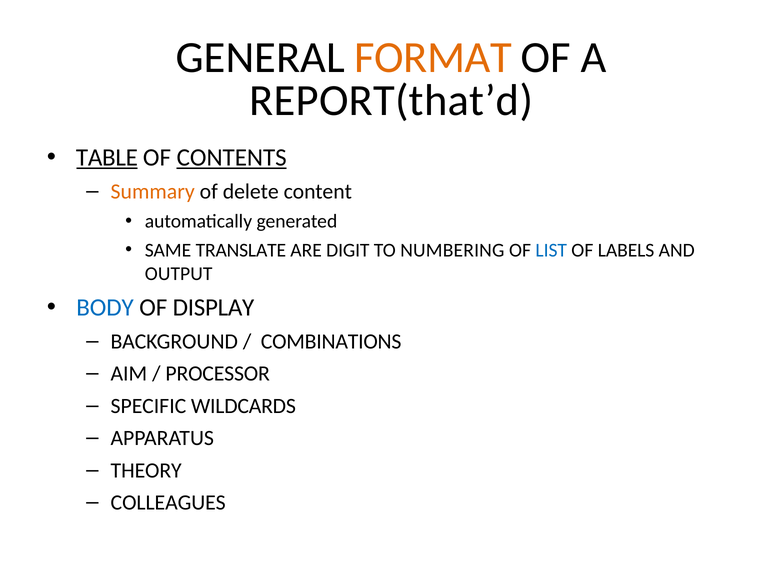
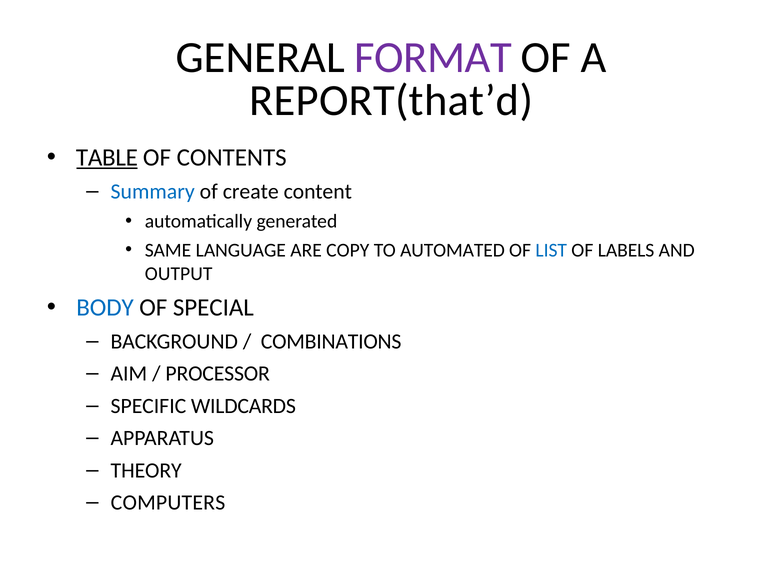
FORMAT colour: orange -> purple (433, 58)
CONTENTS underline: present -> none (232, 158)
Summary colour: orange -> blue (153, 192)
delete: delete -> create (251, 192)
TRANSLATE: TRANSLATE -> LANGUAGE (241, 250)
DIGIT: DIGIT -> COPY (348, 250)
NUMBERING: NUMBERING -> AUTOMATED (452, 250)
DISPLAY: DISPLAY -> SPECIAL (213, 308)
COLLEAGUES: COLLEAGUES -> COMPUTERS (168, 503)
